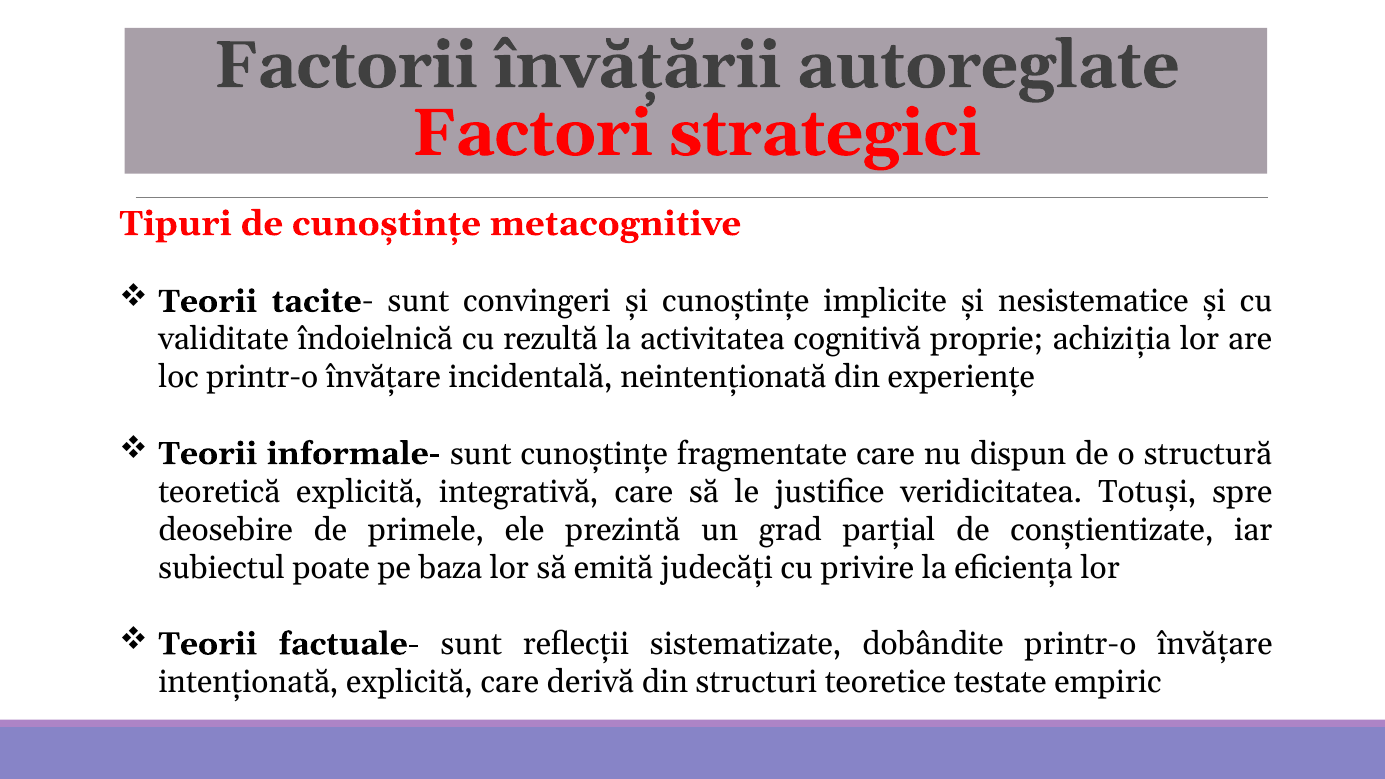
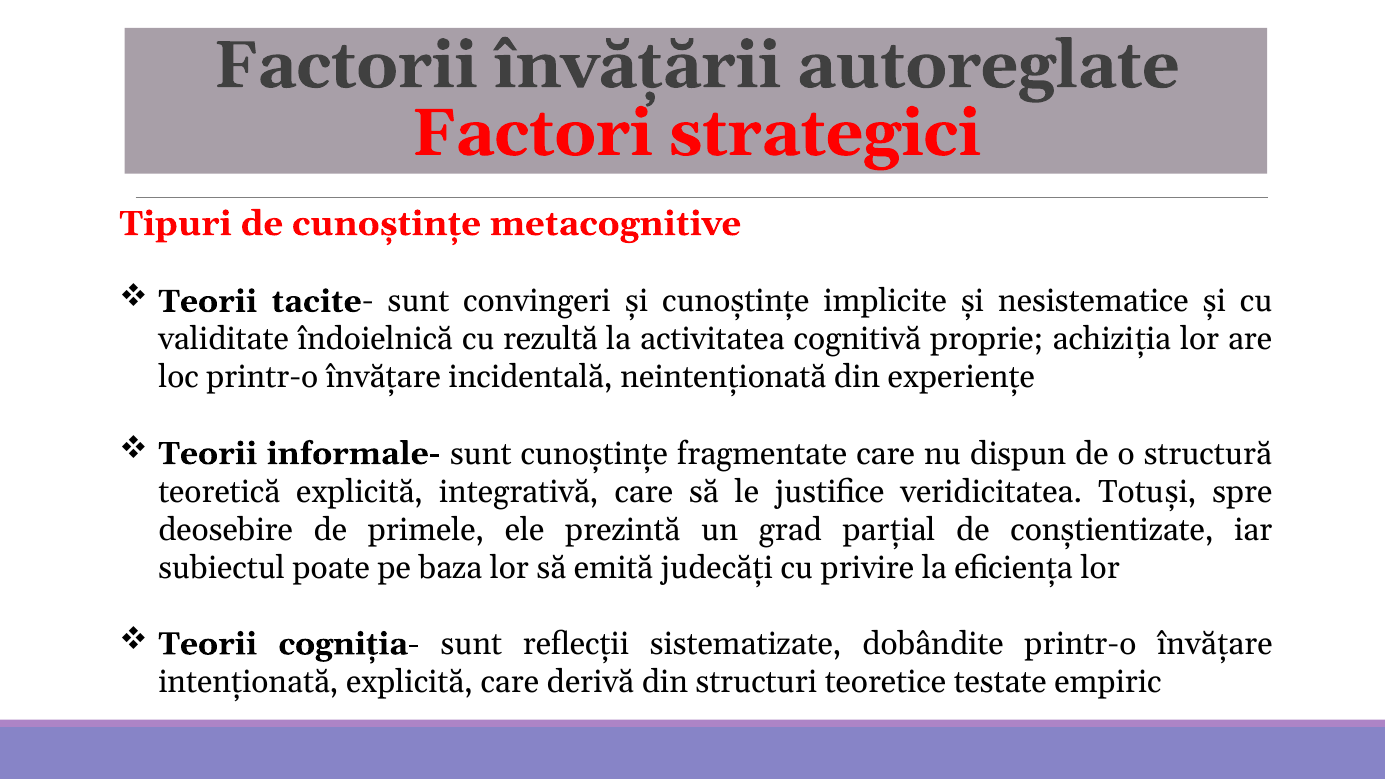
factuale-: factuale- -> cogniția- (349, 644)
